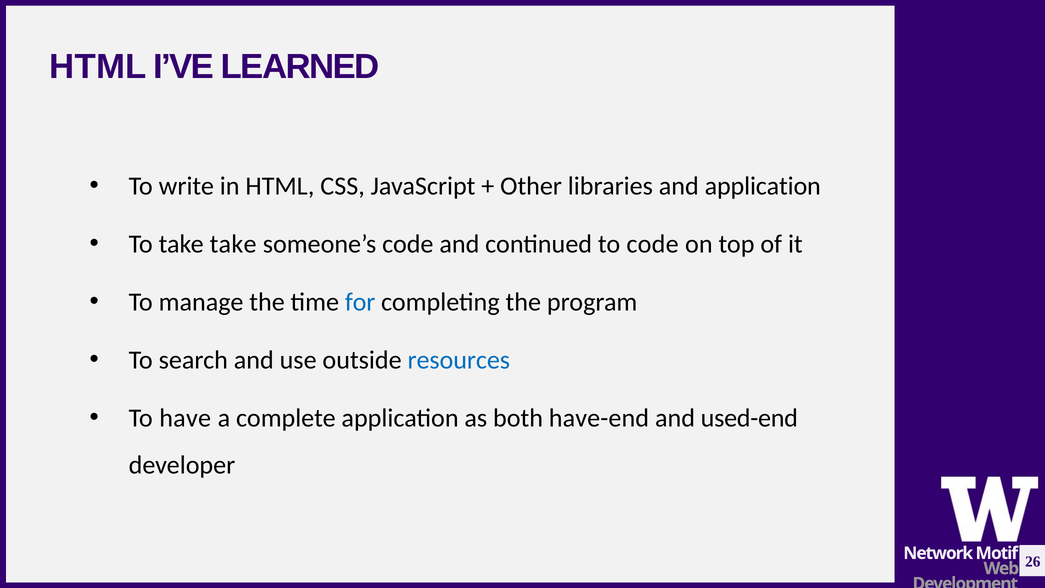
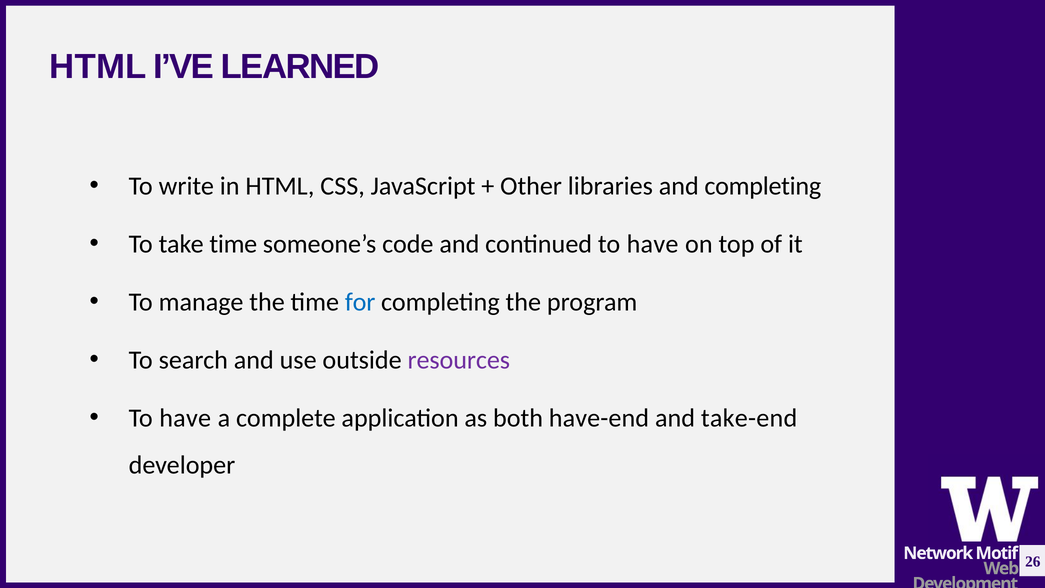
and application: application -> completing (763, 186)
take take: take -> time (233, 244)
continued to code: code -> have (653, 244)
resources colour: blue -> purple (459, 360)
used-end: used-end -> take-end (749, 418)
